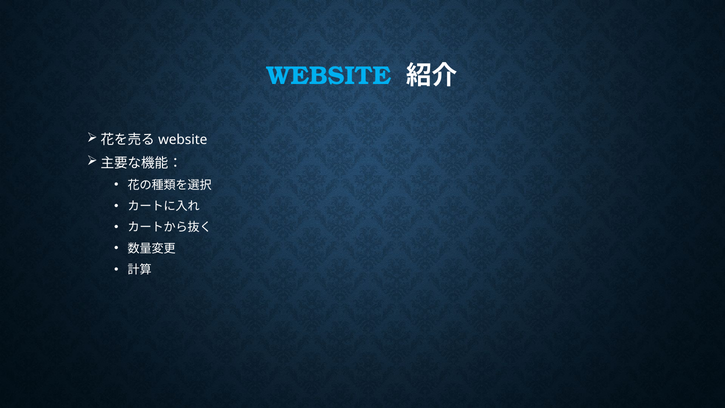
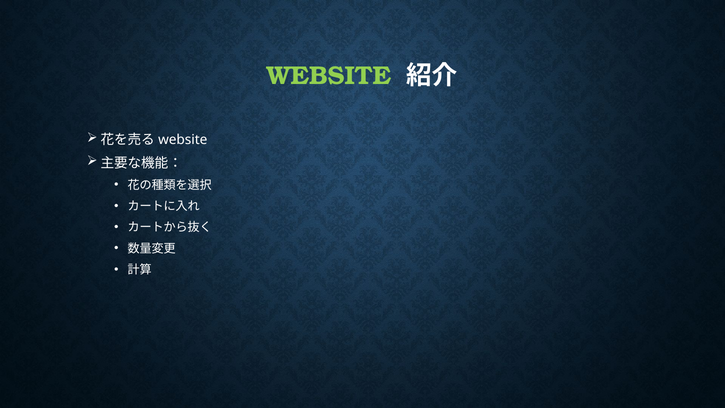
WEBSITE colour: light blue -> light green (329, 76)
